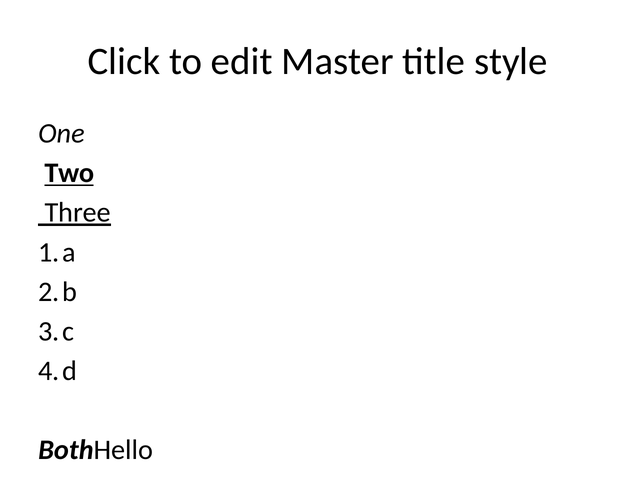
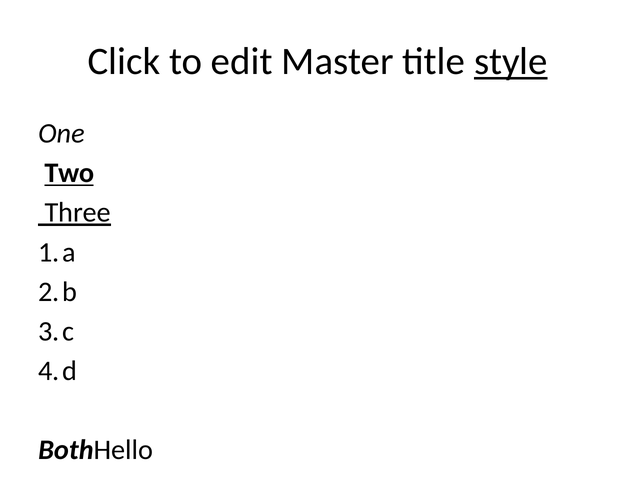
style underline: none -> present (511, 62)
